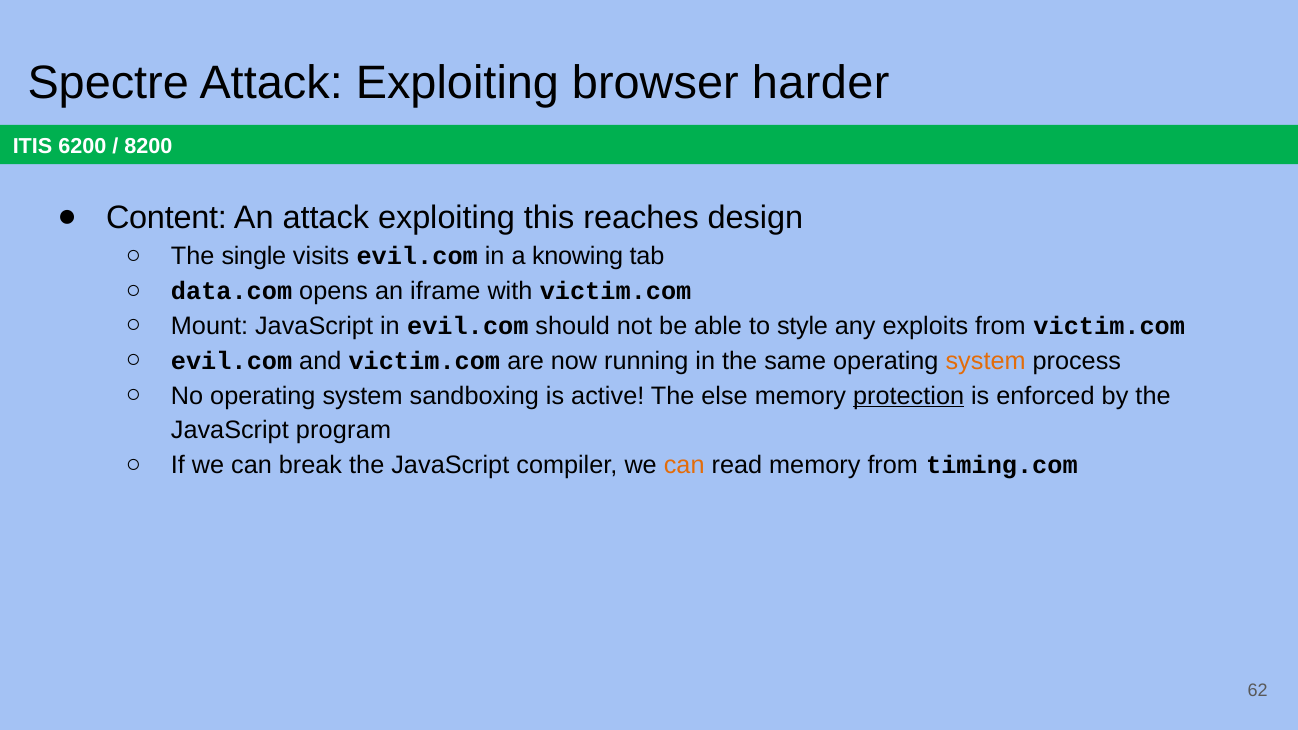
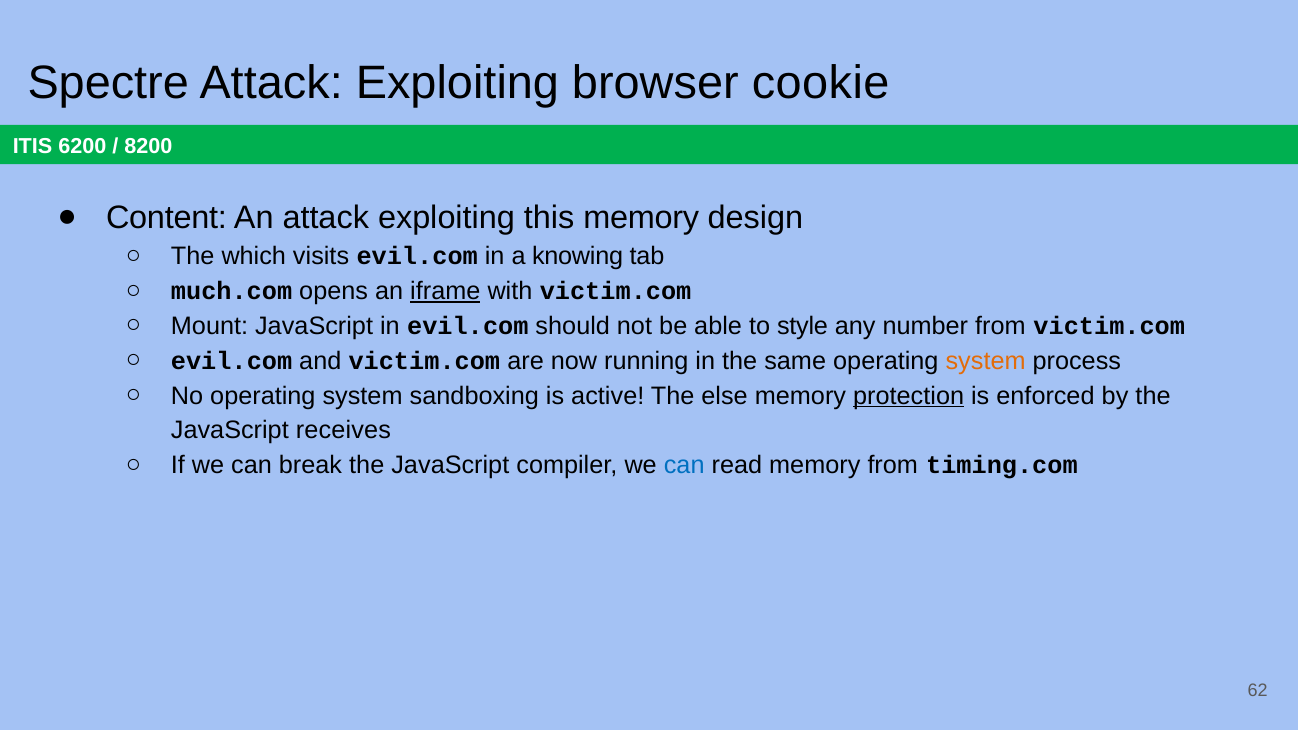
harder: harder -> cookie (821, 83)
this reaches: reaches -> memory (641, 218)
single: single -> which (254, 256)
data.com: data.com -> much.com (232, 291)
iframe underline: none -> present (445, 291)
exploits: exploits -> number (925, 326)
program: program -> receives (343, 431)
can colour: orange -> blue (684, 466)
